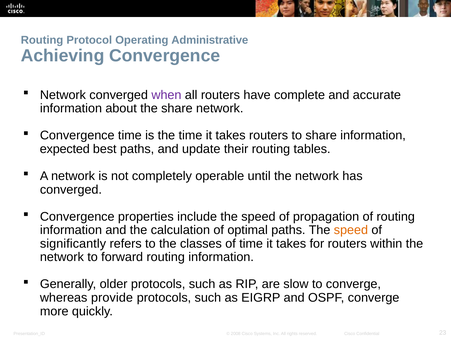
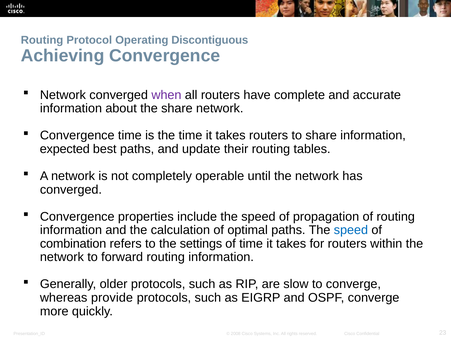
Administrative: Administrative -> Discontiguous (210, 40)
speed colour: orange -> blue (351, 230)
significantly: significantly -> combination (73, 244)
classes: classes -> settings (201, 244)
